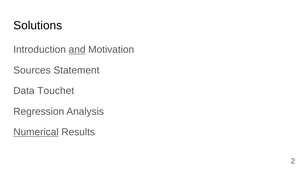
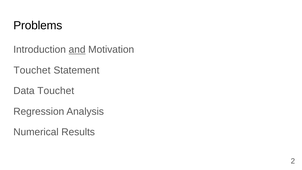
Solutions: Solutions -> Problems (38, 26)
Sources: Sources -> Touchet (32, 70)
Numerical underline: present -> none (36, 132)
